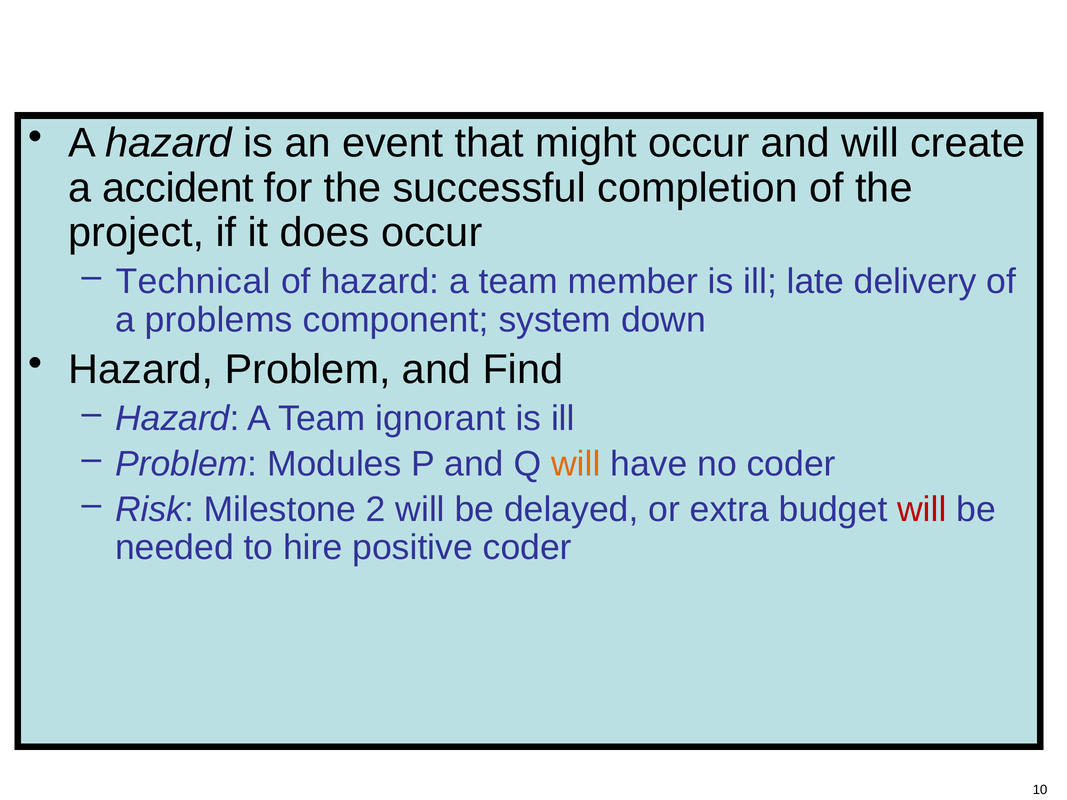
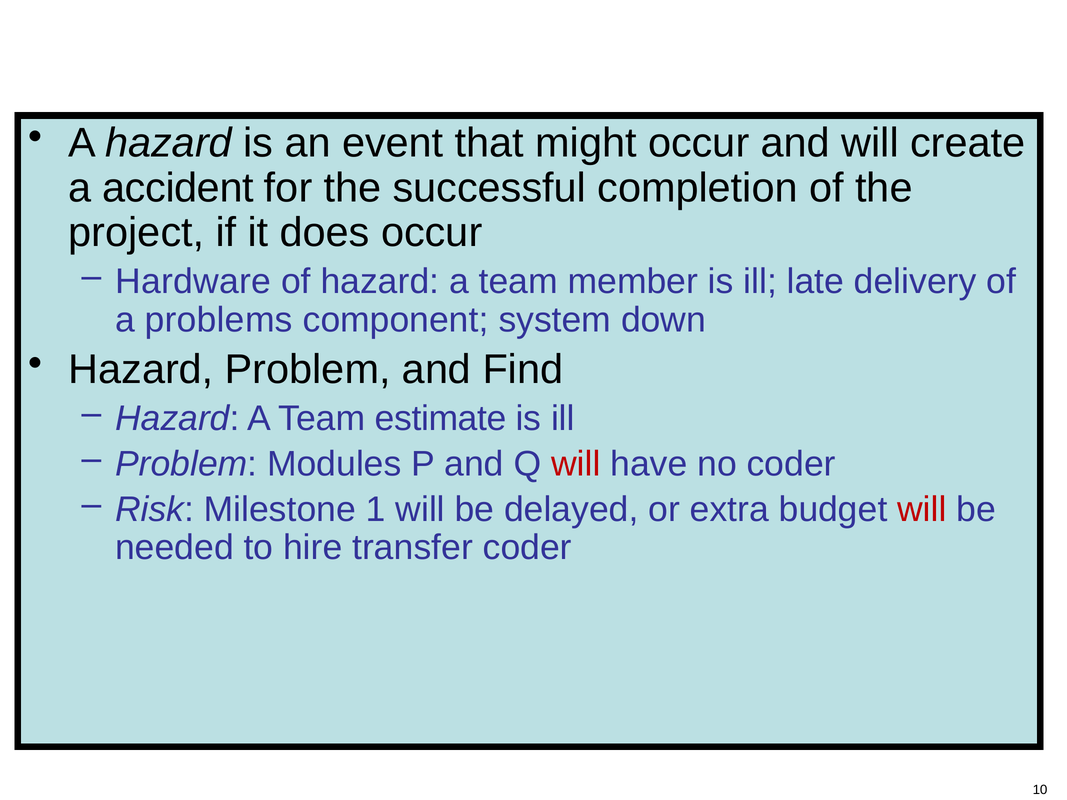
Technical: Technical -> Hardware (193, 282)
ignorant: ignorant -> estimate (441, 419)
will colour: orange -> red (576, 464)
2: 2 -> 1 (376, 510)
positive: positive -> transfer (413, 548)
